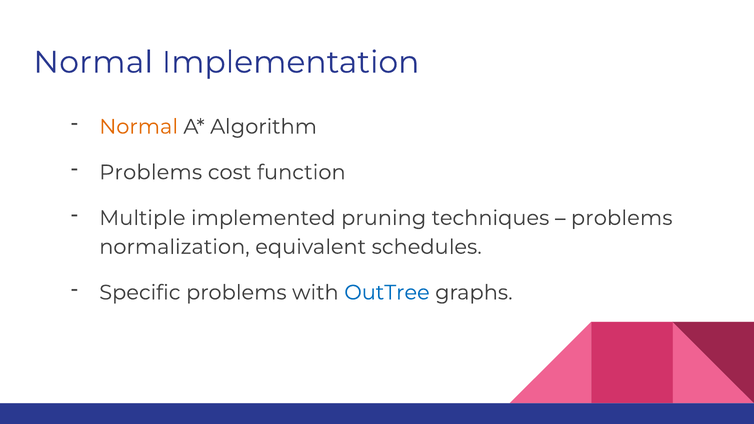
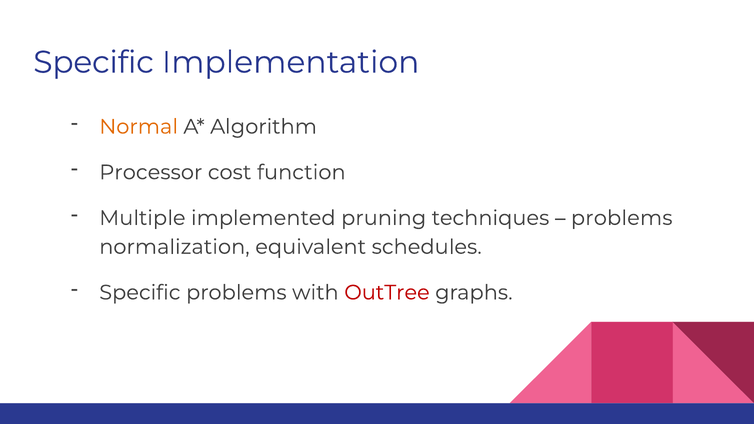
Normal: Normal -> Specific (94, 62)
Problems: Problems -> Processor (151, 172)
OutTree colour: blue -> red (387, 293)
